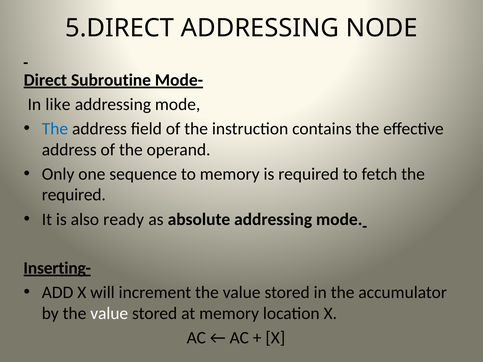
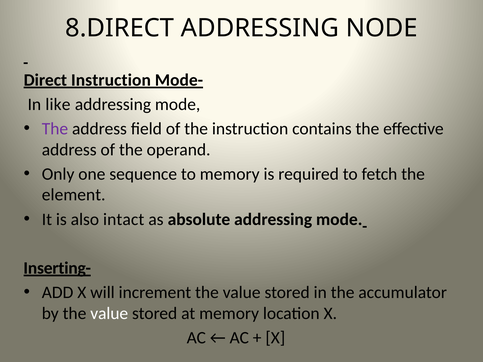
5.DIRECT: 5.DIRECT -> 8.DIRECT (120, 28)
Direct Subroutine: Subroutine -> Instruction (111, 80)
The colour: blue -> purple (55, 129)
required: required -> element (74, 195)
ready: ready -> intact (124, 219)
